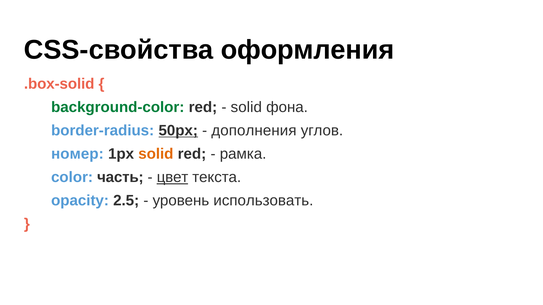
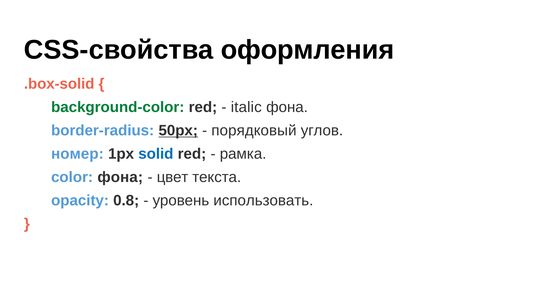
solid: solid -> italic (246, 107)
дополнения: дополнения -> порядковый (254, 131)
solid colour: orange -> blue (156, 154)
color часть: часть -> фона (120, 178)
цвет underline: present -> none (173, 178)
2.5: 2.5 -> 0.8 (126, 201)
